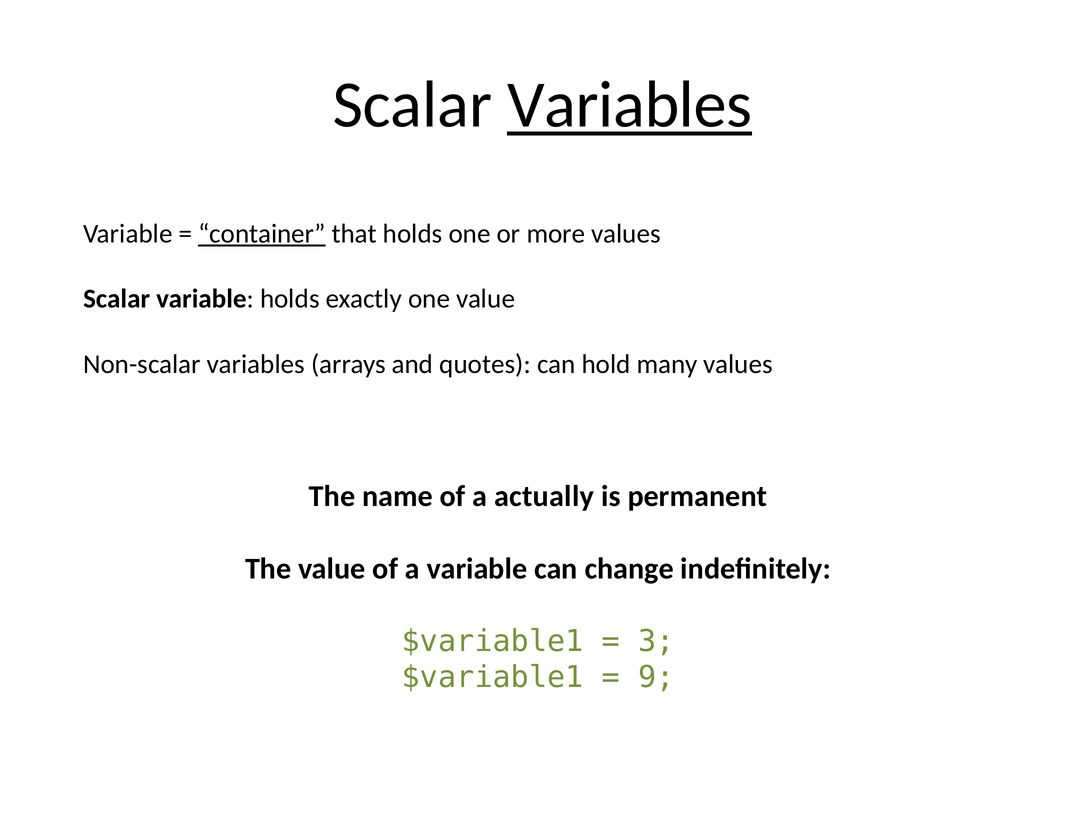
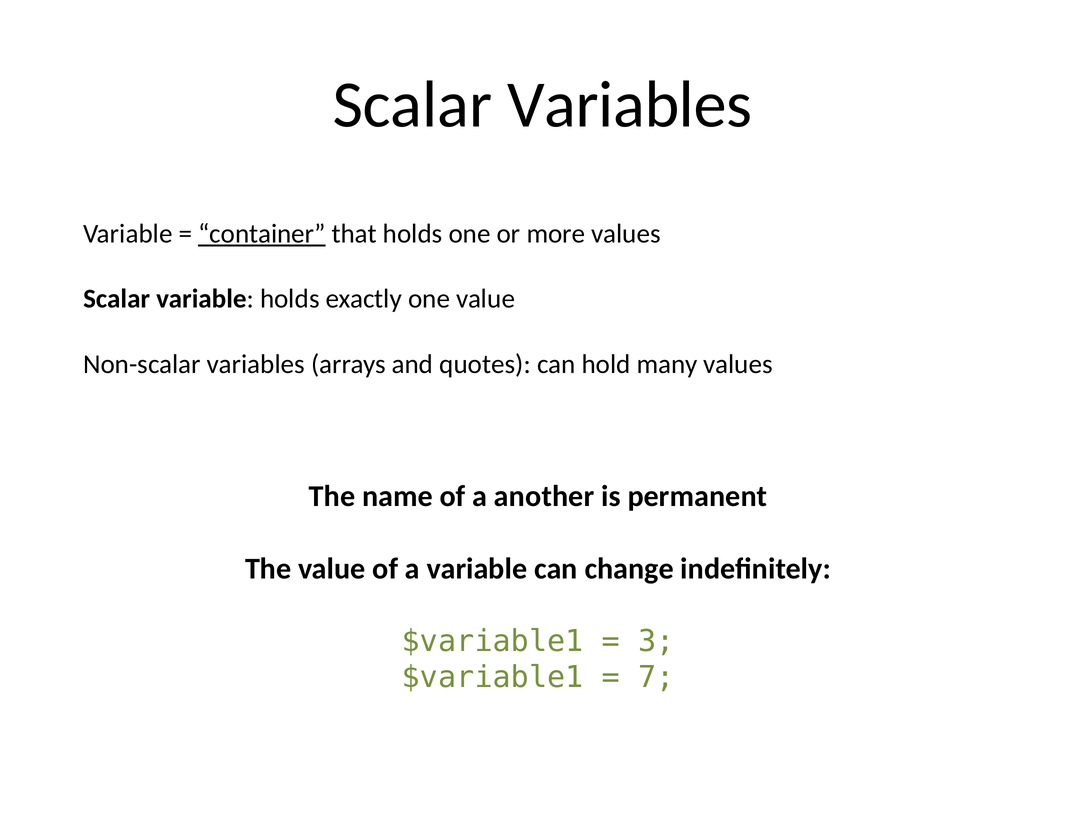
Variables underline: present -> none (630, 105)
actually: actually -> another (544, 496)
9: 9 -> 7 (656, 677)
